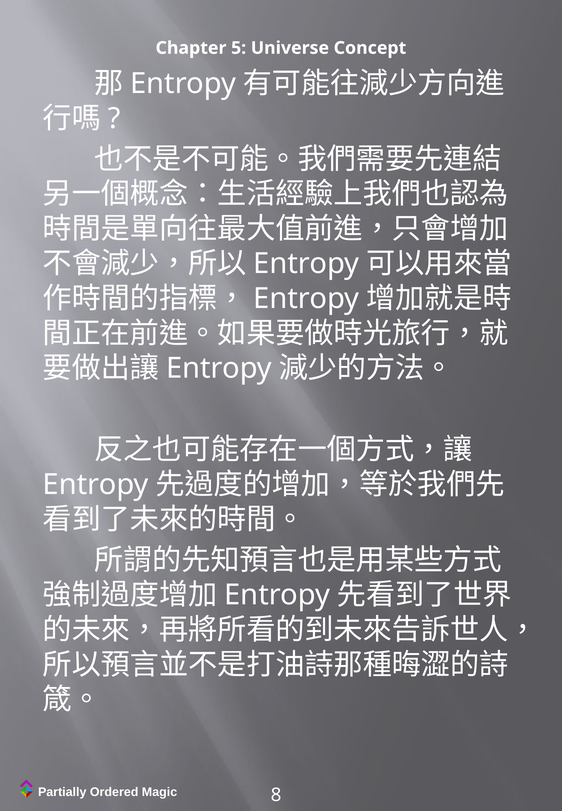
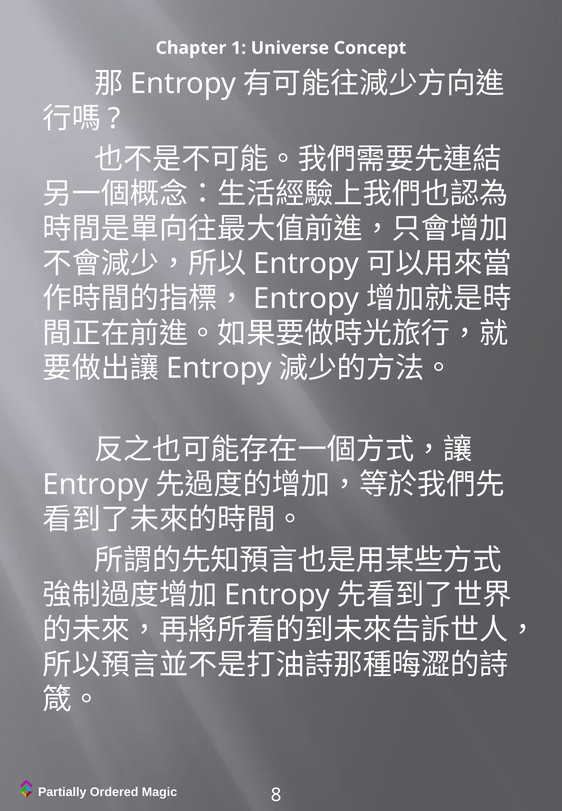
5: 5 -> 1 (239, 48)
